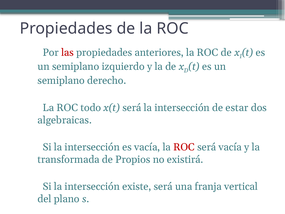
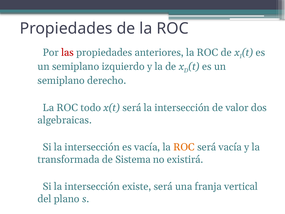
estar: estar -> valor (237, 108)
ROC colour: red -> orange (184, 147)
Propios: Propios -> Sistema (133, 159)
